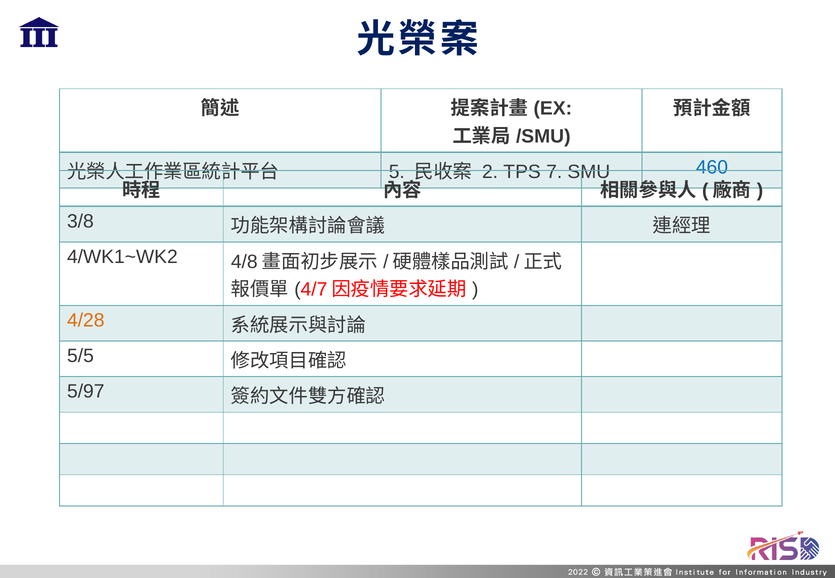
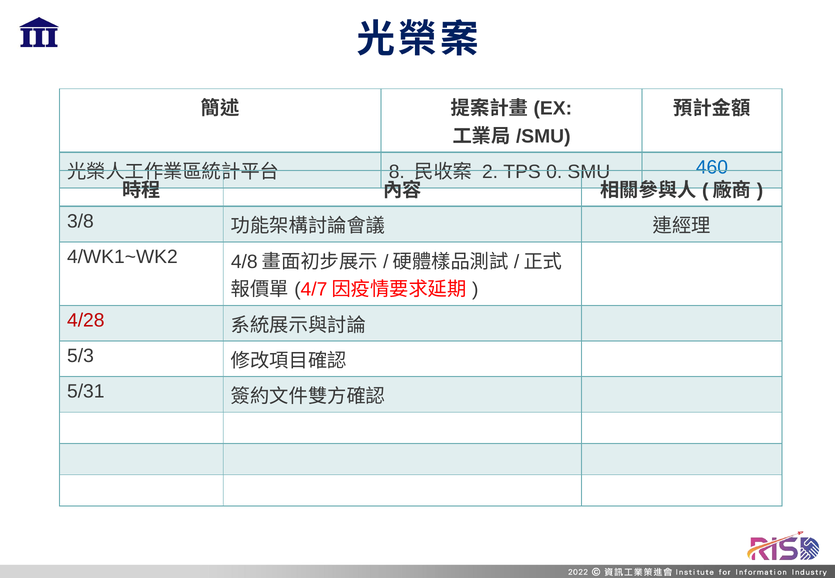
5: 5 -> 8 (397, 172)
7: 7 -> 0 (554, 172)
4/28 colour: orange -> red (86, 320)
5/5: 5/5 -> 5/3 (80, 356)
5/97: 5/97 -> 5/31 (86, 392)
